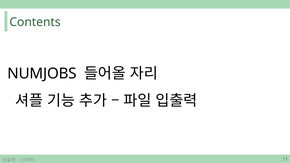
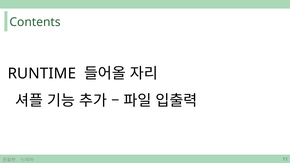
NUMJOBS: NUMJOBS -> RUNTIME (42, 74)
